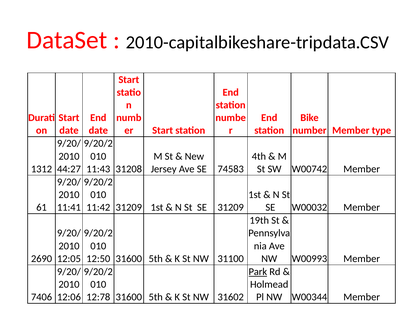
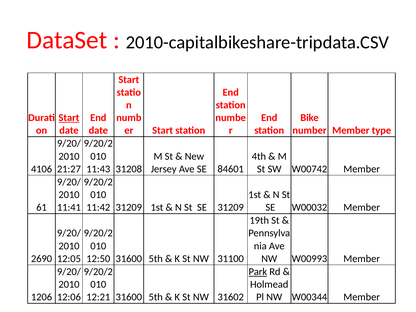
Start underline: none -> present (69, 118)
1312: 1312 -> 4106 (42, 169)
44:27: 44:27 -> 21:27 (69, 169)
74583: 74583 -> 84601 (231, 169)
7406: 7406 -> 1206 (42, 297)
12:78: 12:78 -> 12:21 (98, 297)
